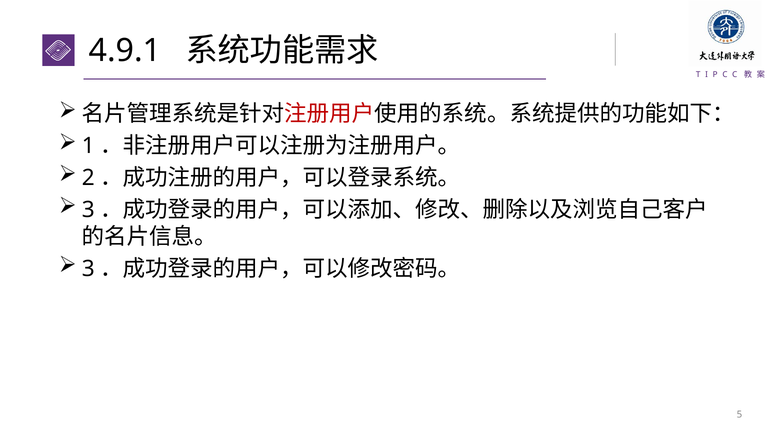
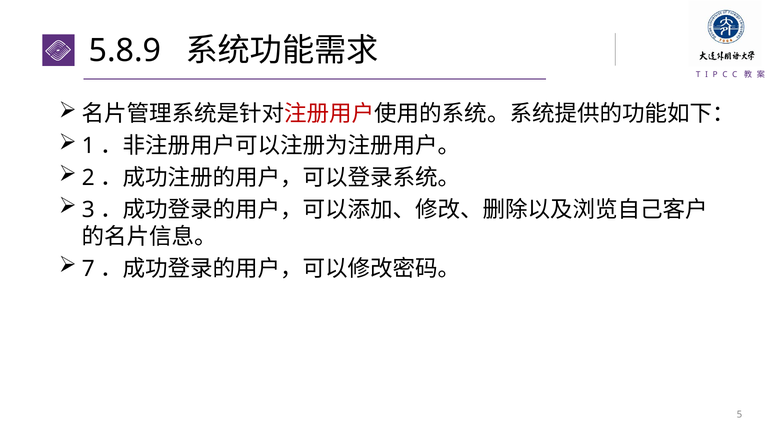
4.9.1: 4.9.1 -> 5.8.9 (125, 51)
3: 3 -> 7 (88, 269)
